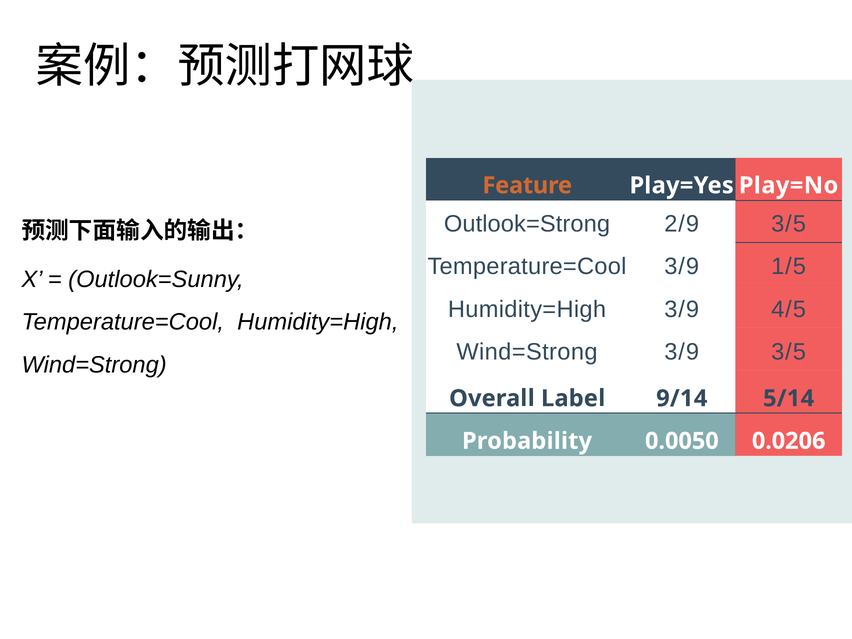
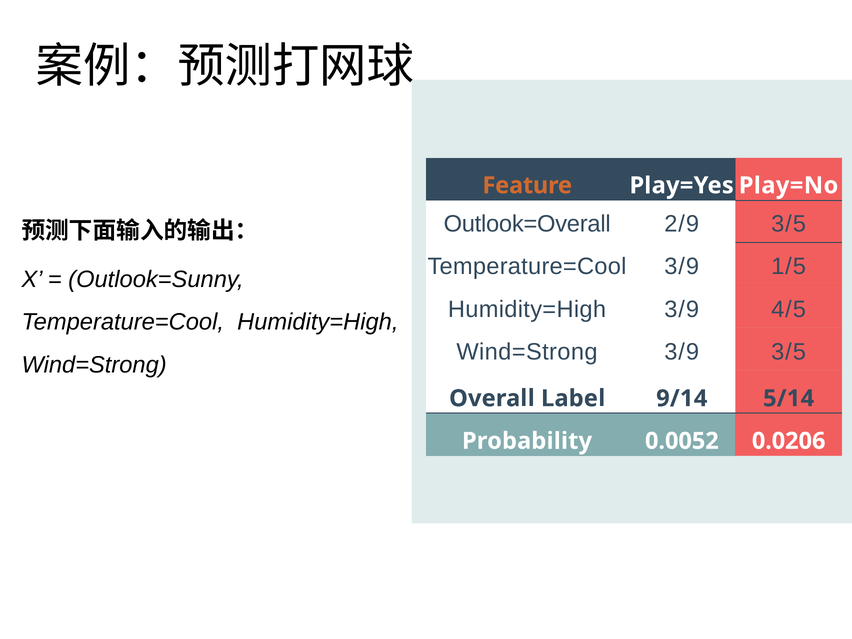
Outlook=Strong: Outlook=Strong -> Outlook=Overall (527, 224)
0.0050: 0.0050 -> 0.0052 (682, 441)
